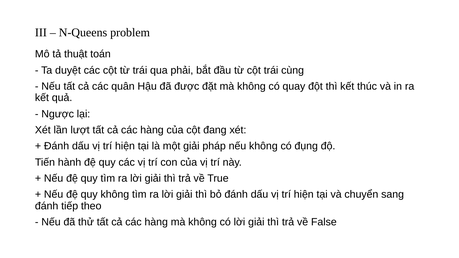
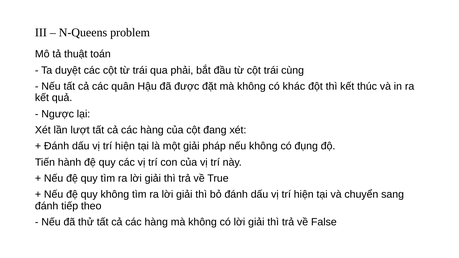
quay: quay -> khác (294, 86)
